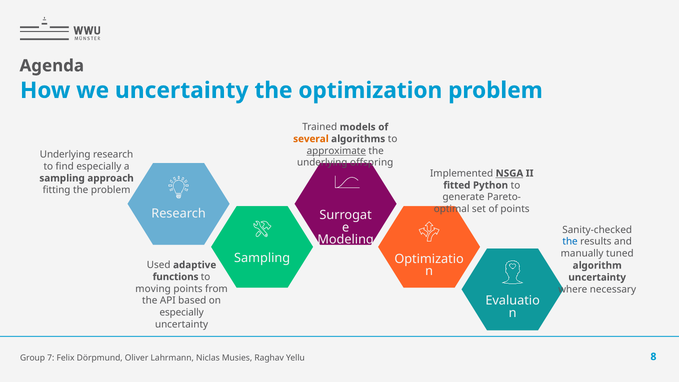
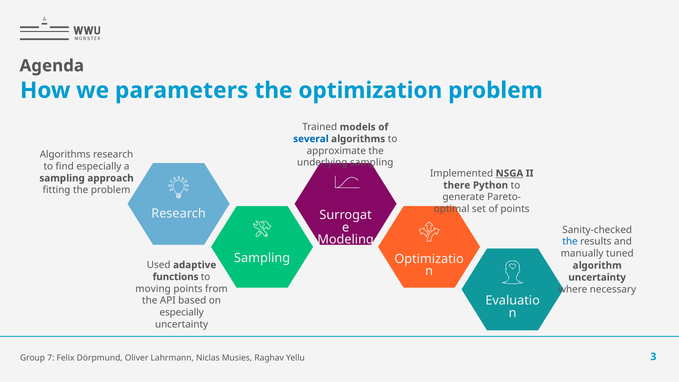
we uncertainty: uncertainty -> parameters (182, 90)
several colour: orange -> blue (311, 139)
approximate underline: present -> none (336, 151)
Underlying: Underlying -> Algorithms (65, 154)
underlying offspring: offspring -> sampling (372, 162)
fitted: fitted -> there (457, 185)
8: 8 -> 3 (653, 356)
